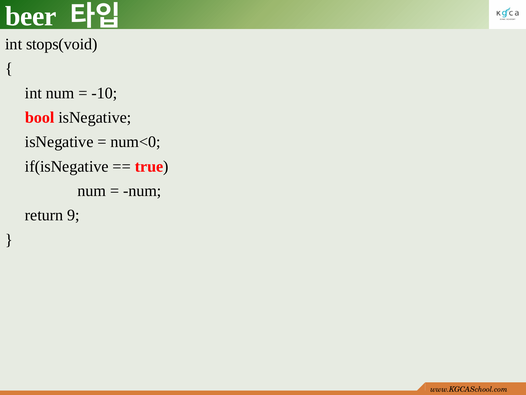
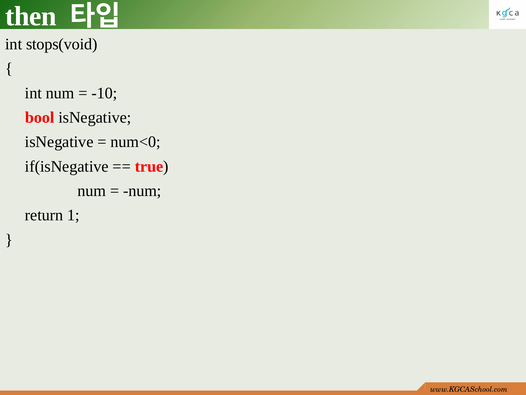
beer: beer -> then (31, 16)
9: 9 -> 1 (73, 215)
